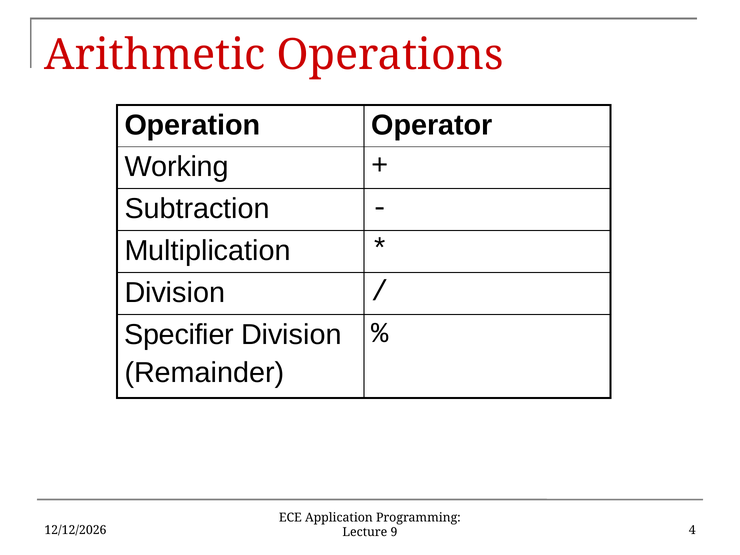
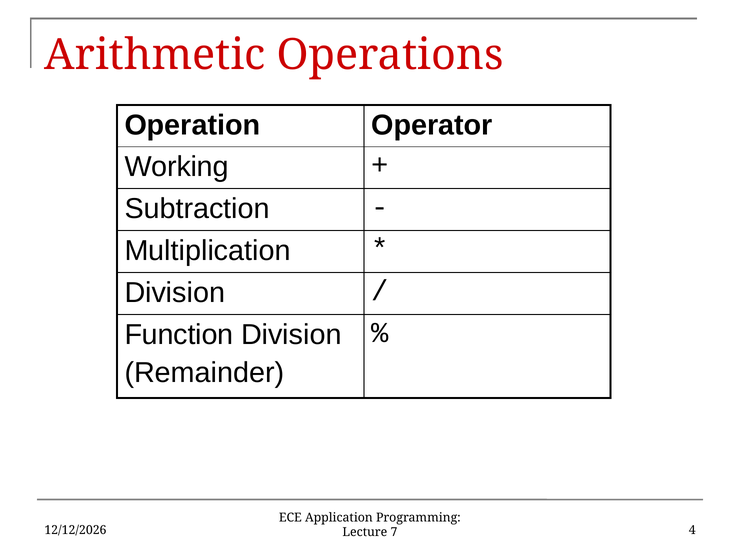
Specifier: Specifier -> Function (179, 335)
9: 9 -> 7 (394, 532)
